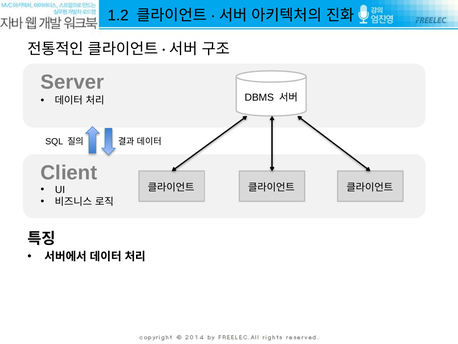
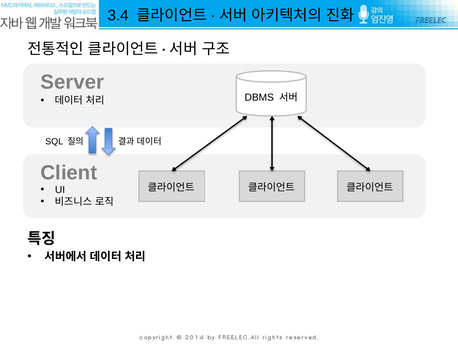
1.2: 1.2 -> 3.4 (118, 16)
